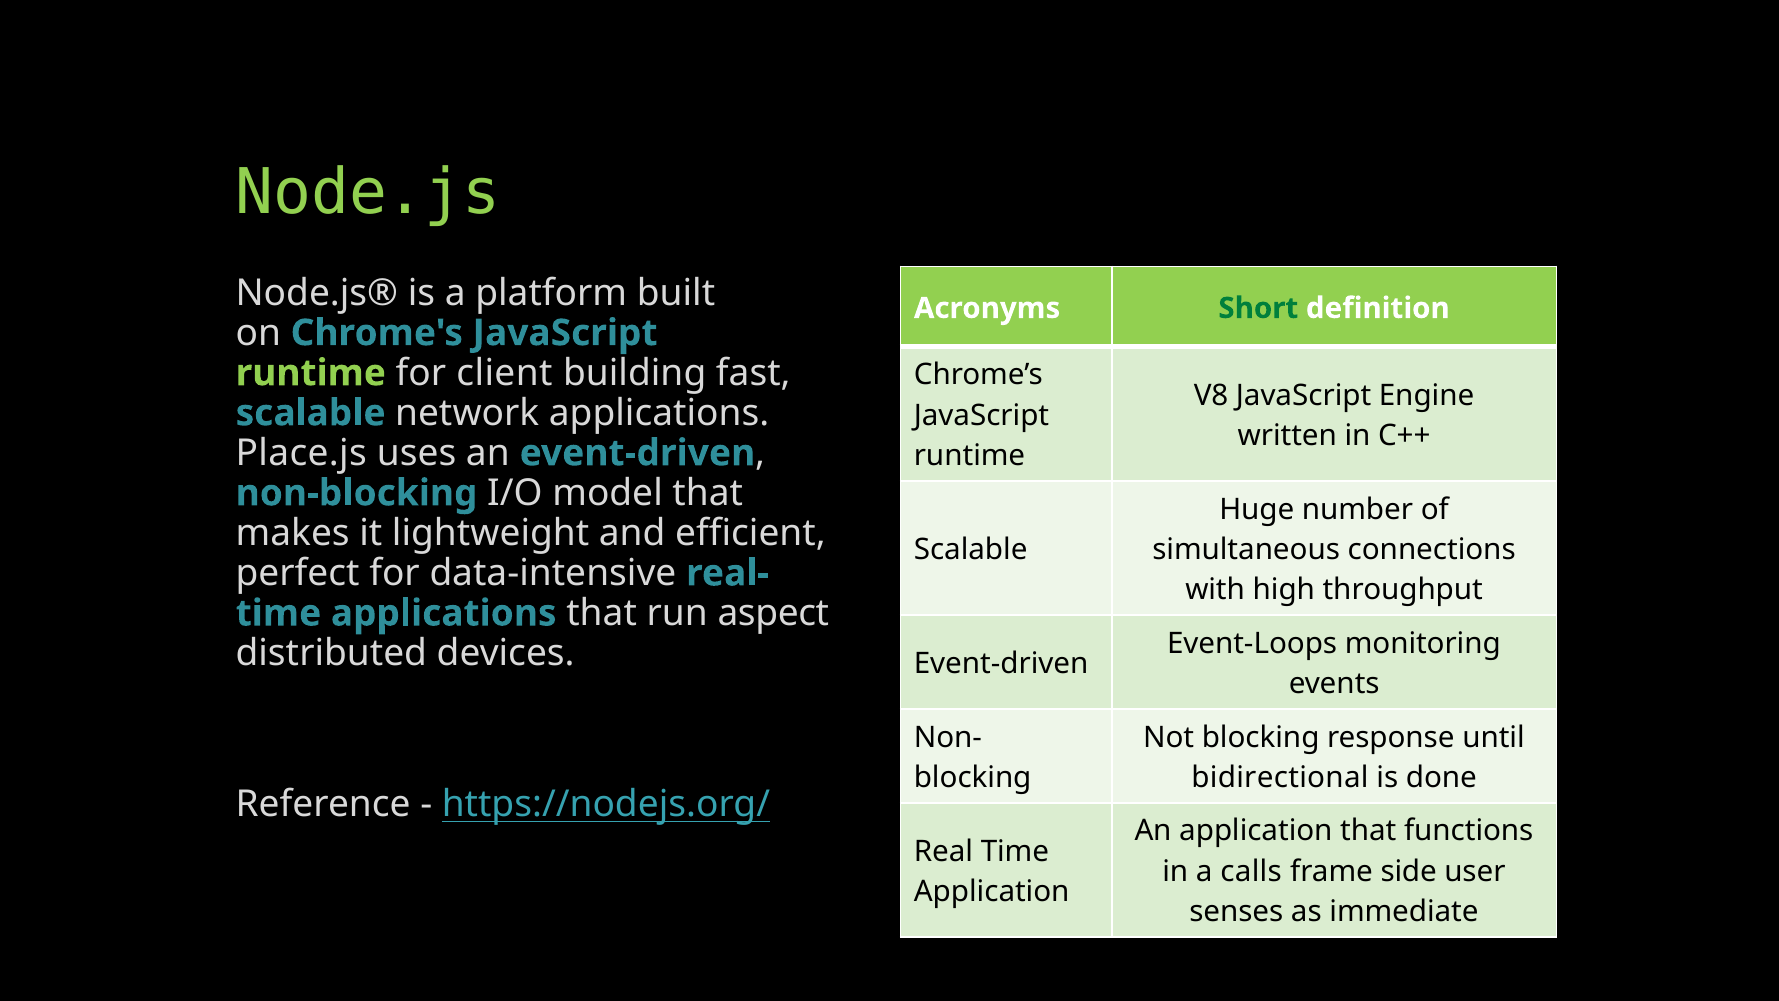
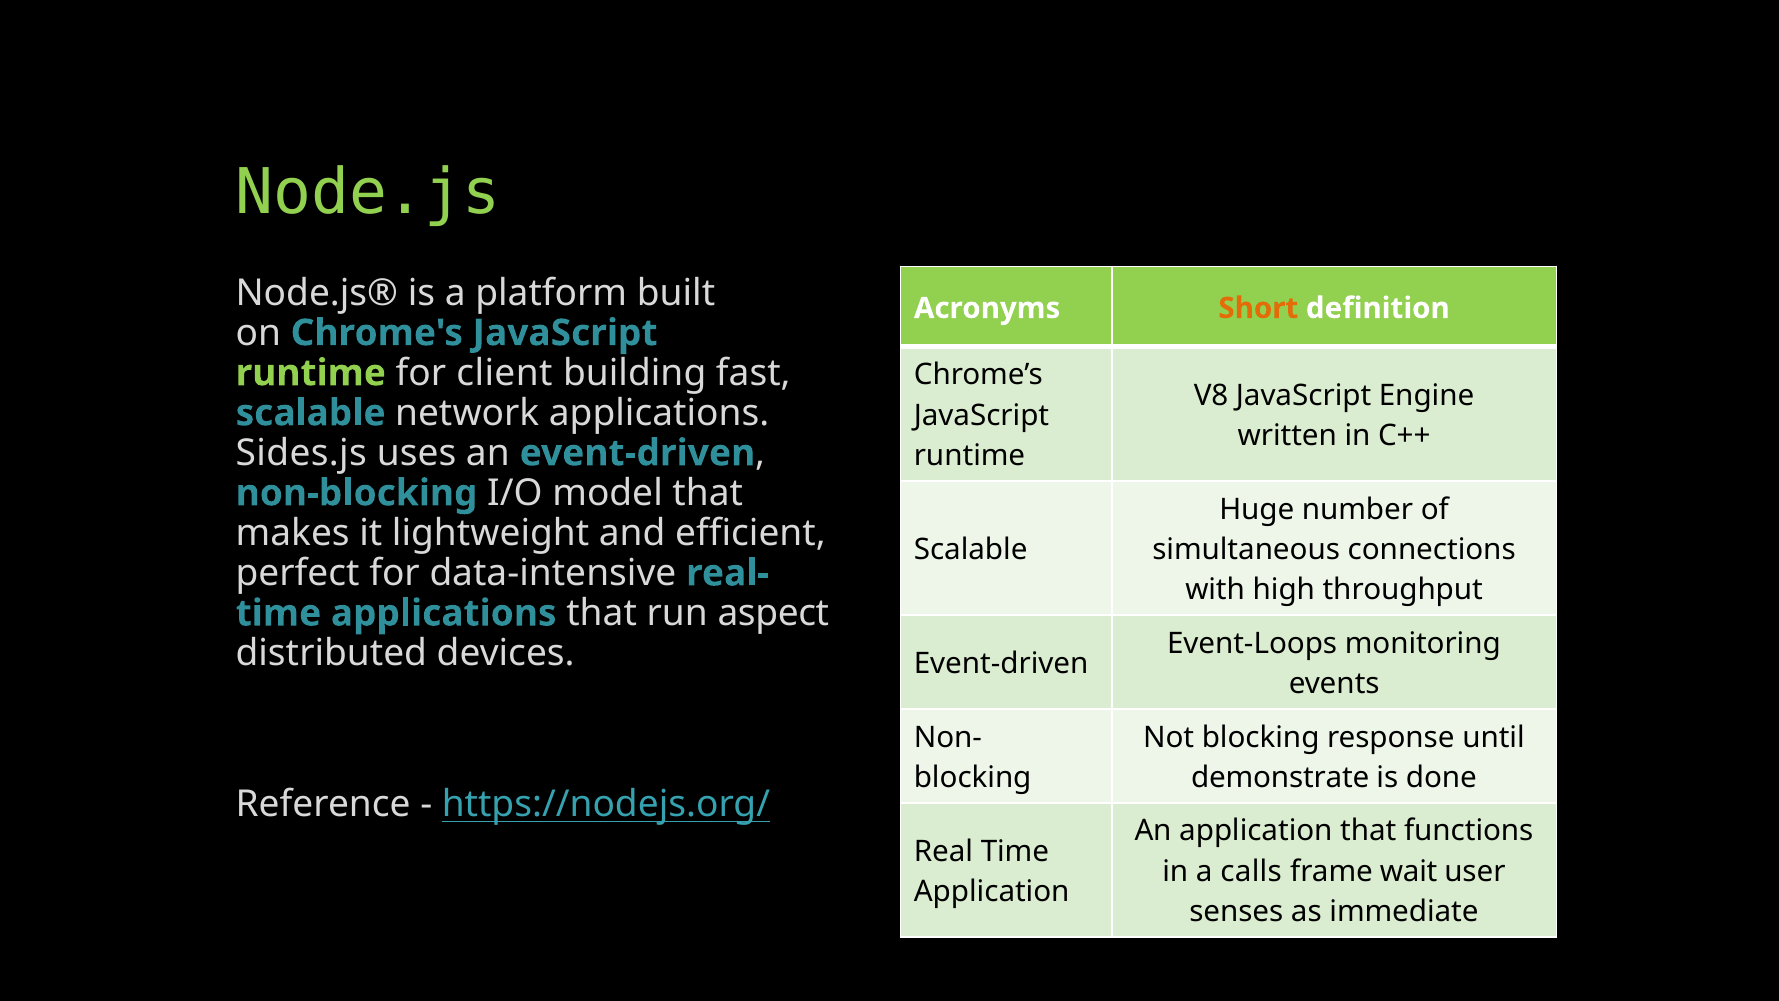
Short colour: green -> orange (1258, 308)
Place.js: Place.js -> Sides.js (301, 453)
bidirectional: bidirectional -> demonstrate (1280, 777)
side: side -> wait (1409, 871)
